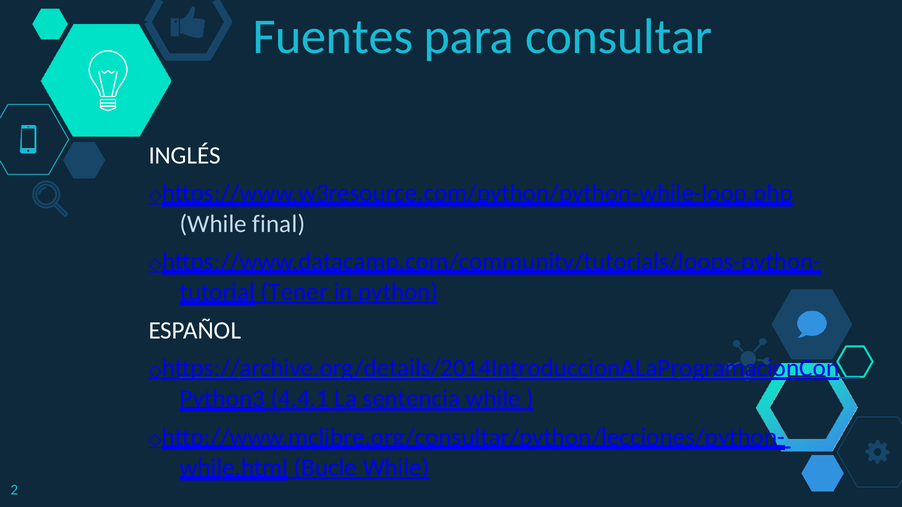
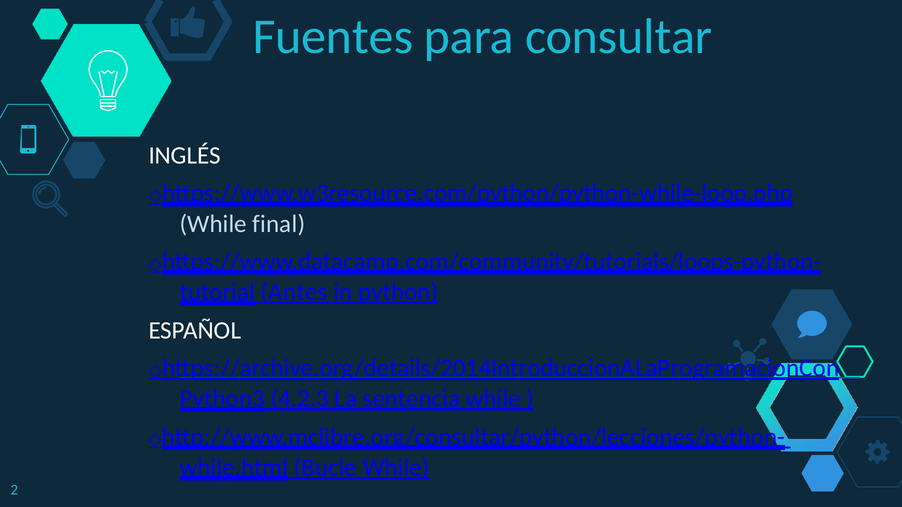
Tener: Tener -> Antes (294, 292)
4.4.1: 4.4.1 -> 4.2.3 (300, 399)
